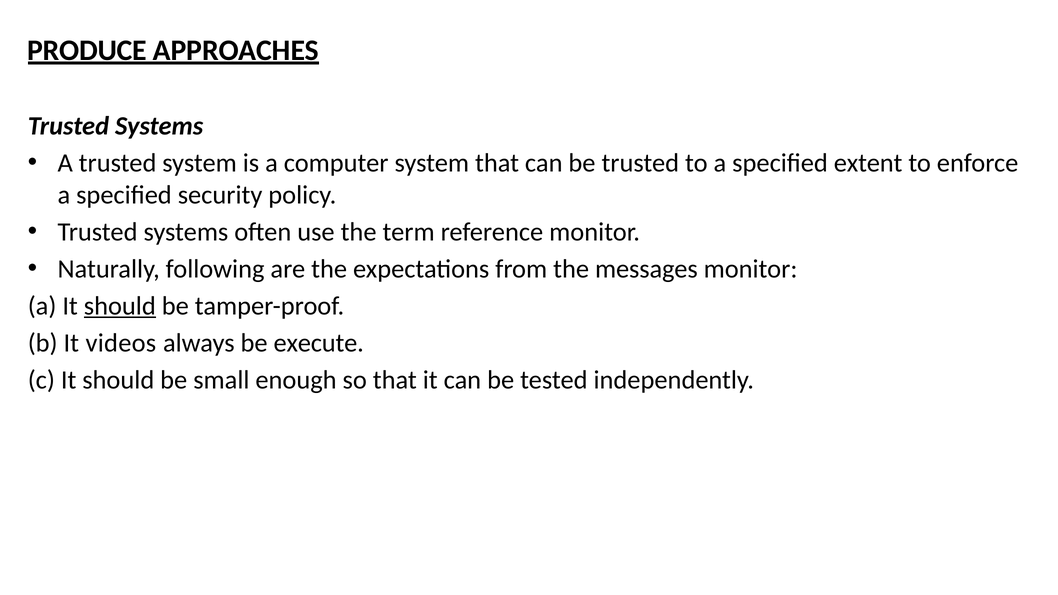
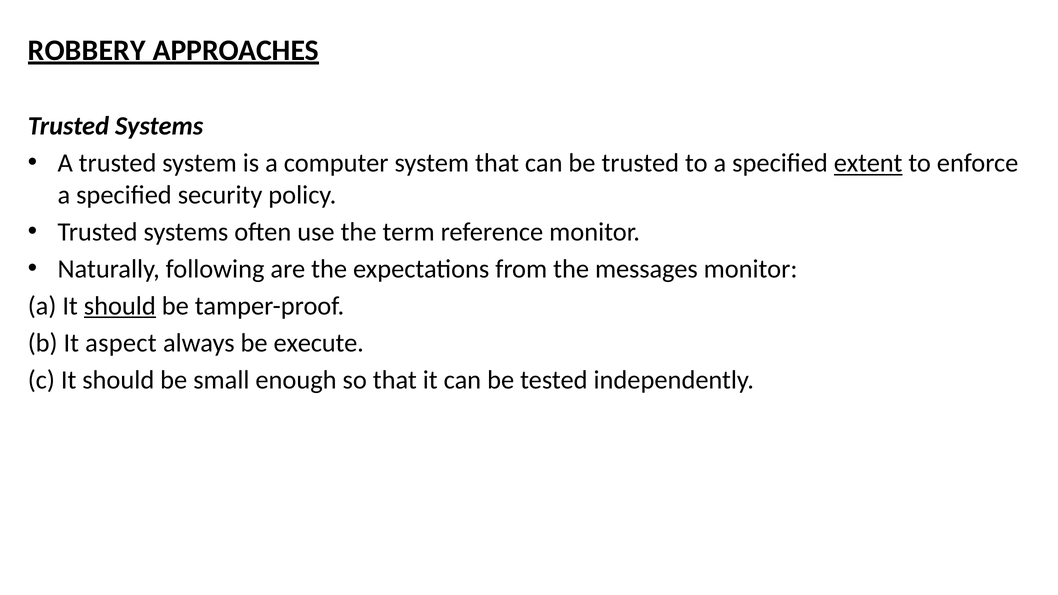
PRODUCE: PRODUCE -> ROBBERY (87, 50)
extent underline: none -> present (868, 163)
videos: videos -> aspect (121, 343)
